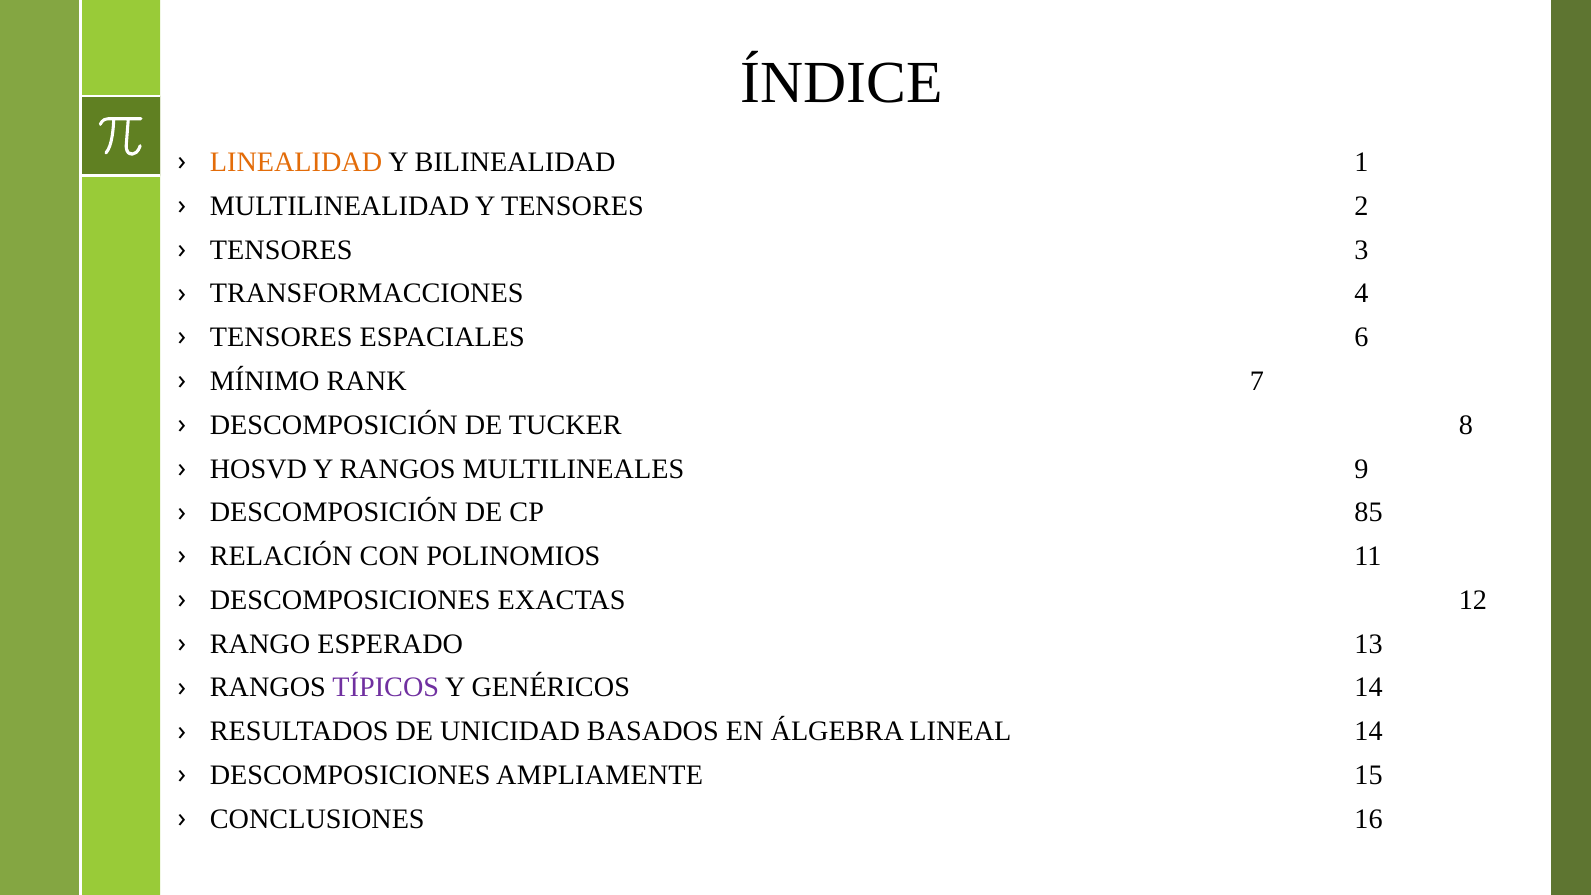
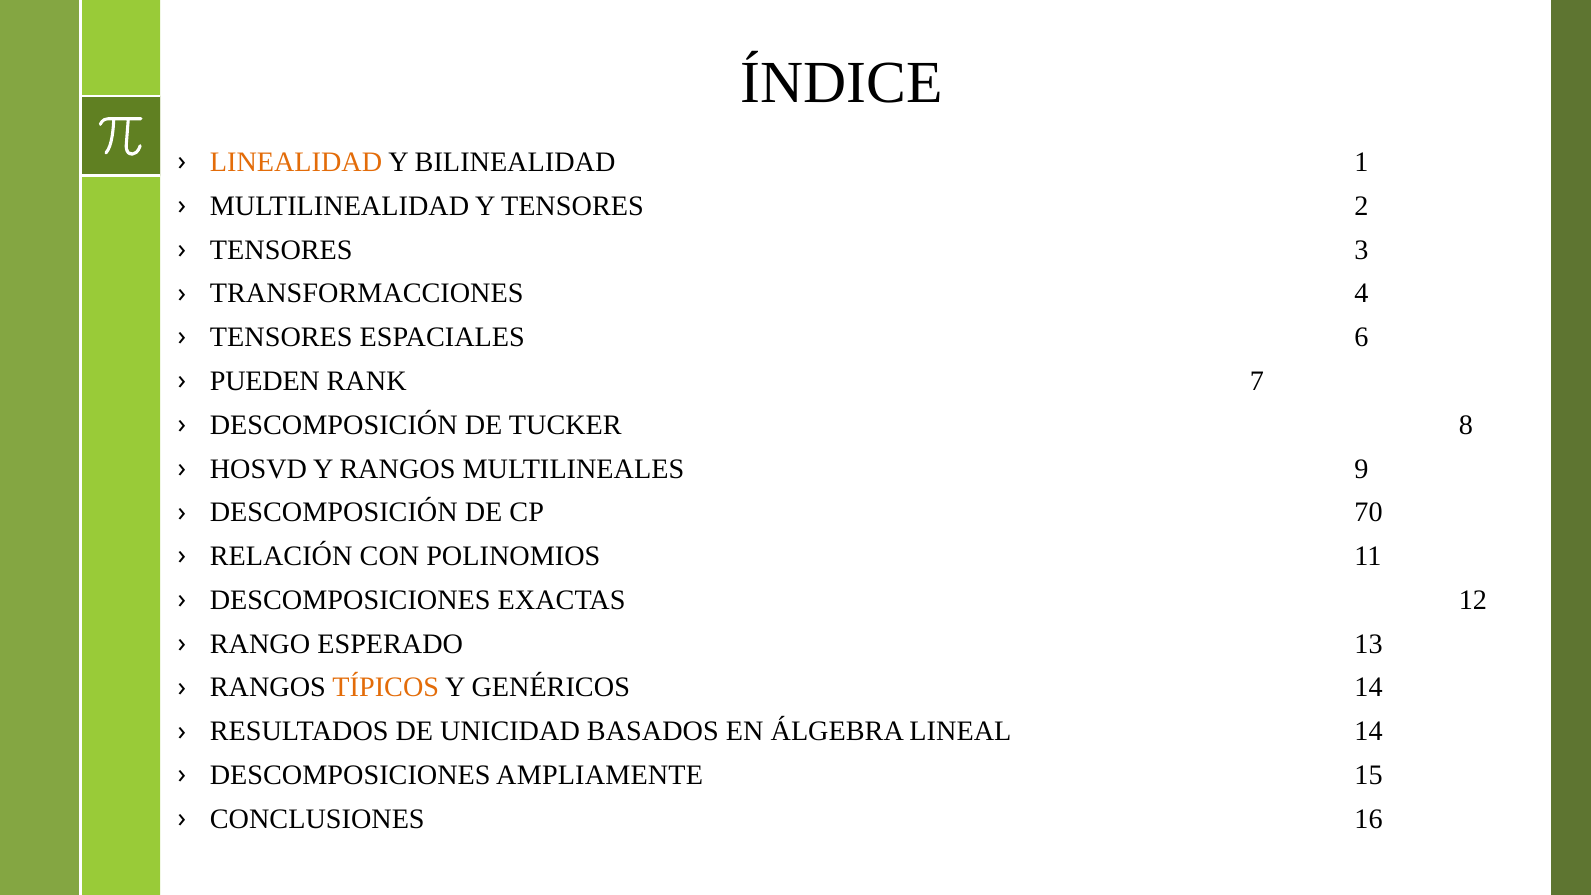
MÍNIMO: MÍNIMO -> PUEDEN (265, 381)
85: 85 -> 70 (1369, 513)
TÍPICOS colour: purple -> orange (386, 688)
